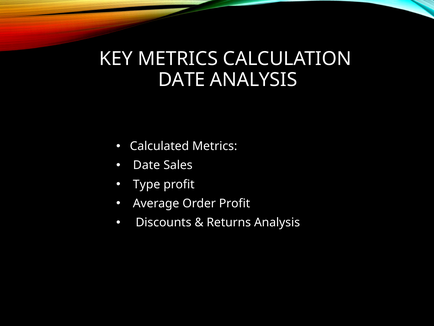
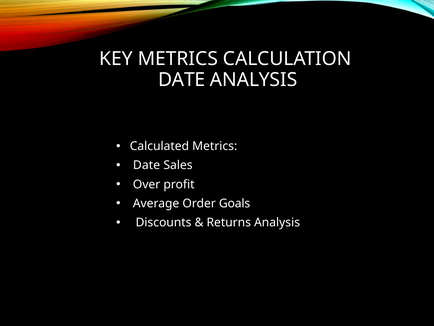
Type: Type -> Over (147, 184)
Order Profit: Profit -> Goals (235, 203)
